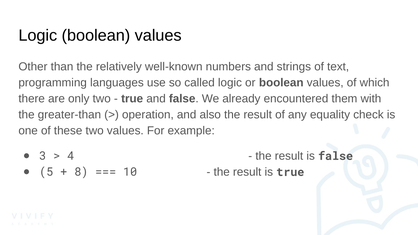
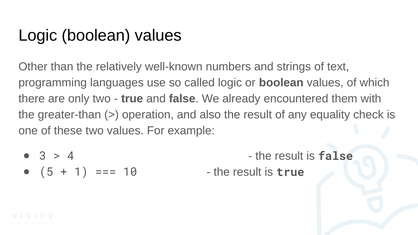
8: 8 -> 1 (81, 172)
